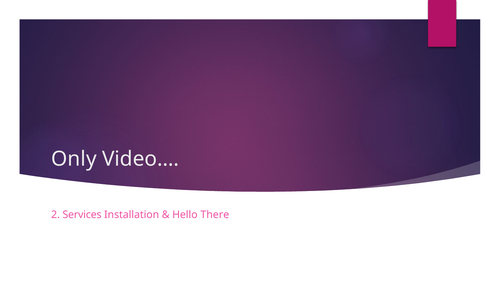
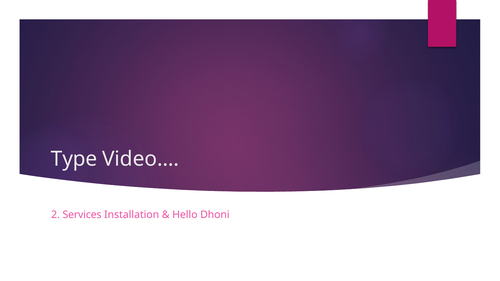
Only: Only -> Type (74, 159)
There: There -> Dhoni (215, 215)
